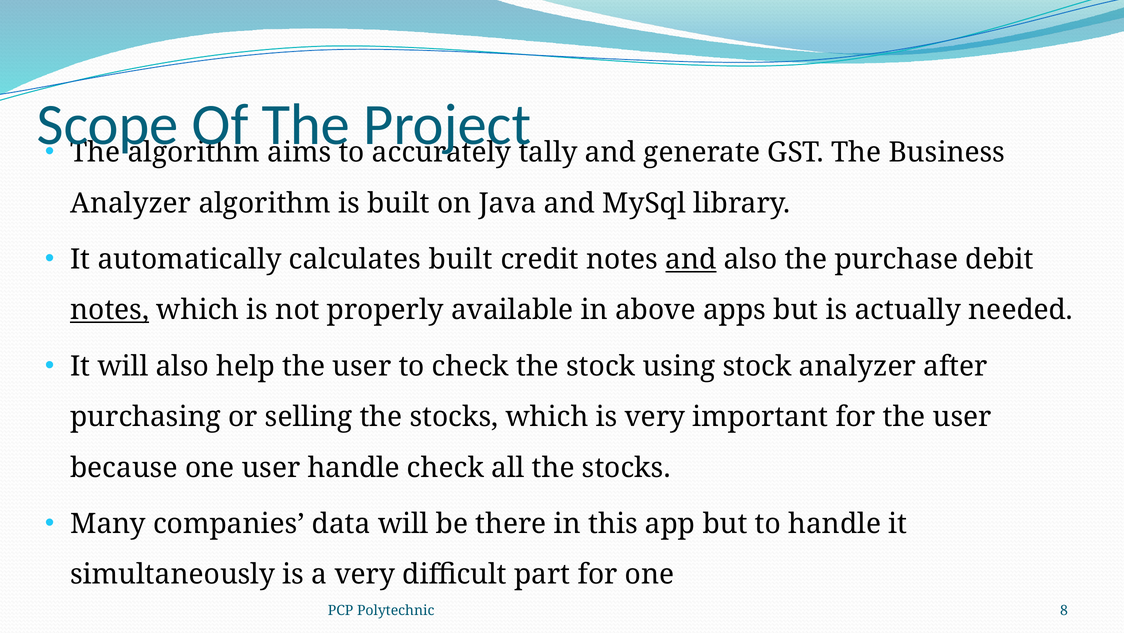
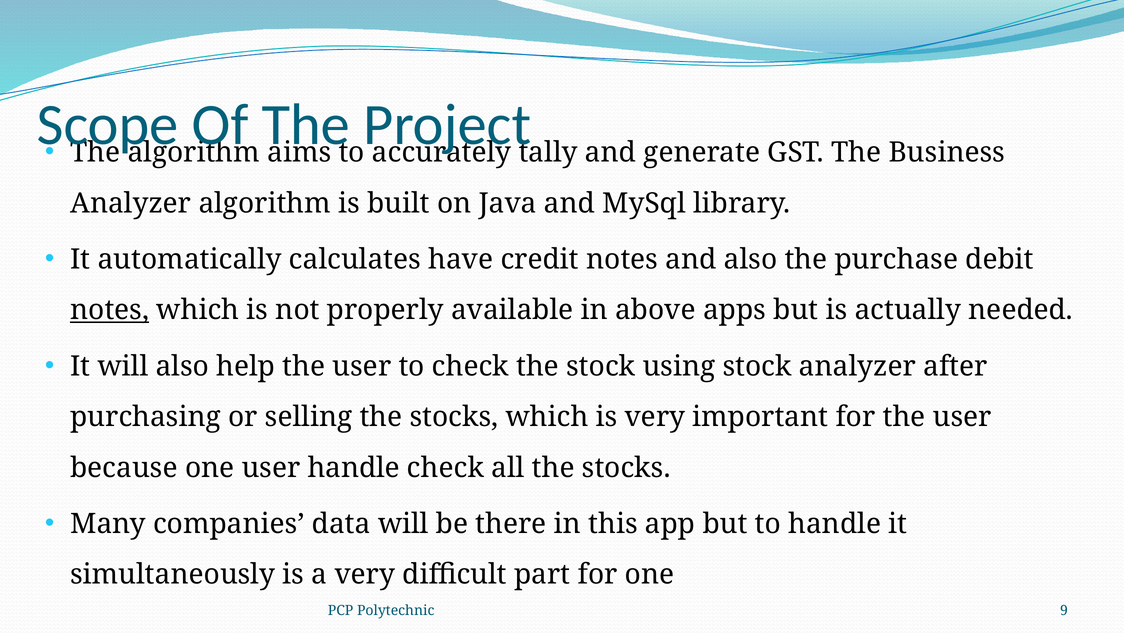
calculates built: built -> have (461, 259)
and underline: present -> none (691, 259)
8: 8 -> 9 (1064, 610)
